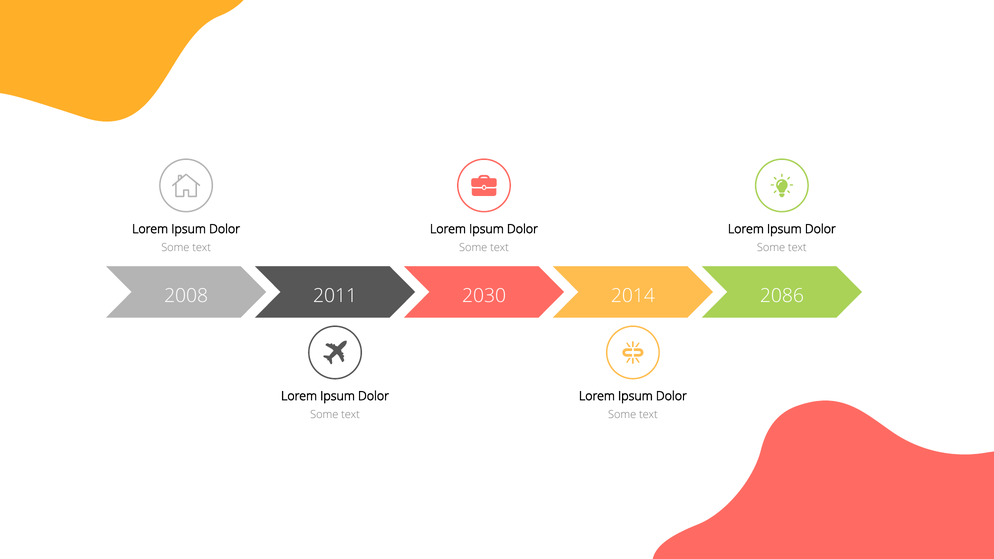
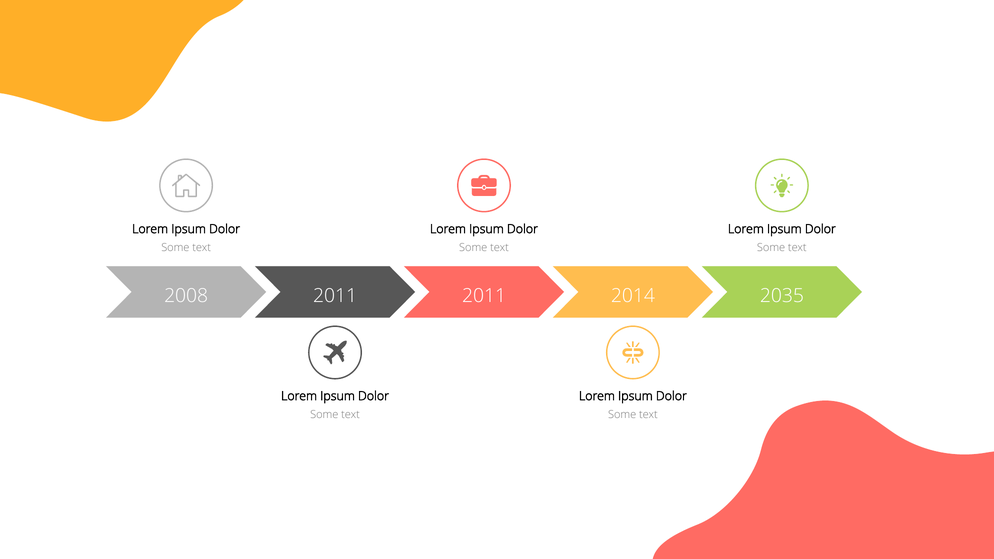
2011 2030: 2030 -> 2011 (484, 296)
2086: 2086 -> 2035 (782, 296)
